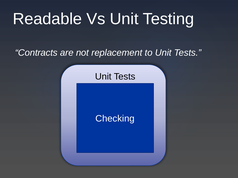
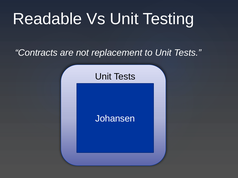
Checking: Checking -> Johansen (115, 119)
